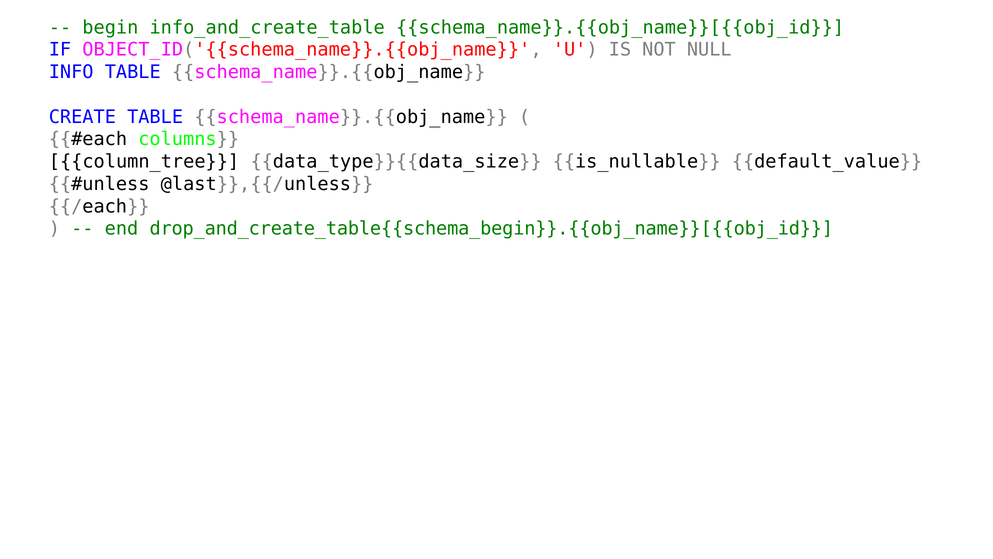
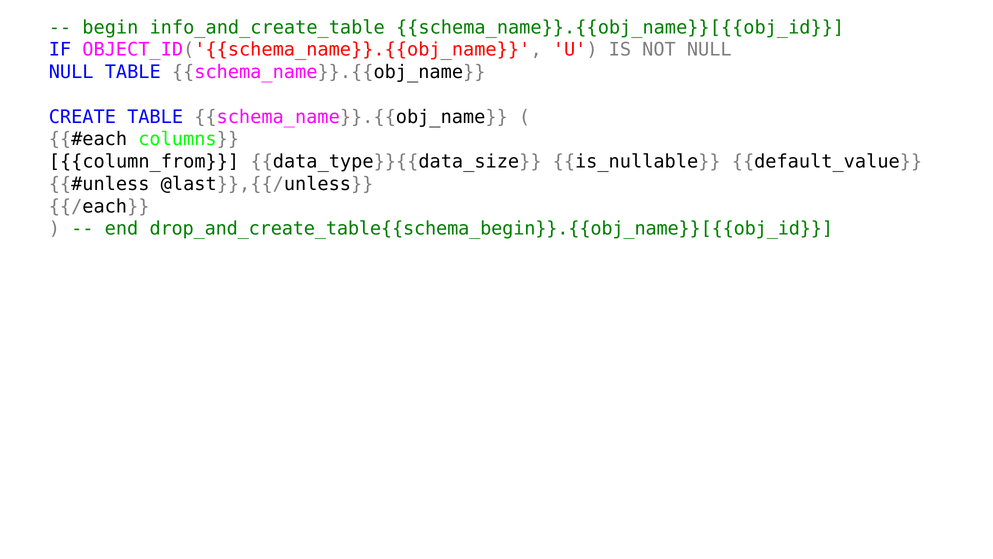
INFO: INFO -> NULL (71, 72)
column_tree: column_tree -> column_from (144, 162)
